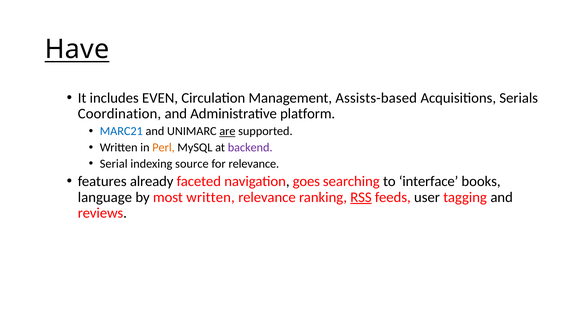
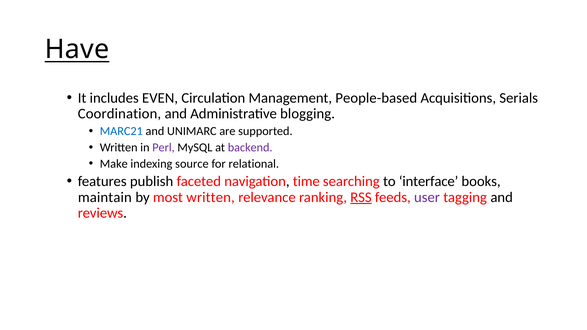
Assists-based: Assists-based -> People-based (376, 98)
platform: platform -> blogging (308, 114)
are underline: present -> none (227, 131)
Perl colour: orange -> purple (163, 148)
Serial: Serial -> Make (114, 164)
for relevance: relevance -> relational (254, 164)
already: already -> publish (152, 181)
goes: goes -> time (306, 181)
language: language -> maintain (105, 197)
user colour: black -> purple (427, 197)
